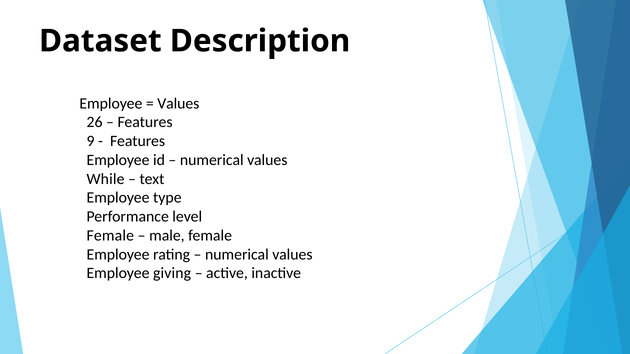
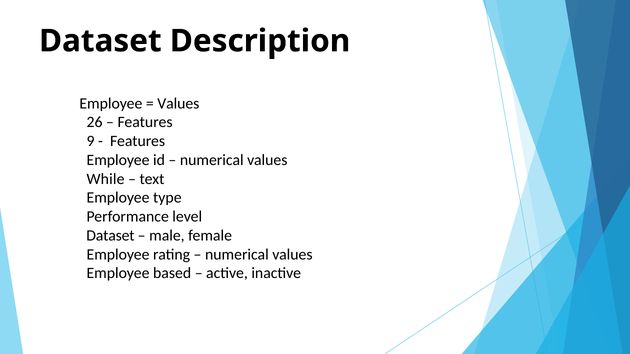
Female: Female -> Dataset (110, 236)
giving: giving -> based (172, 274)
